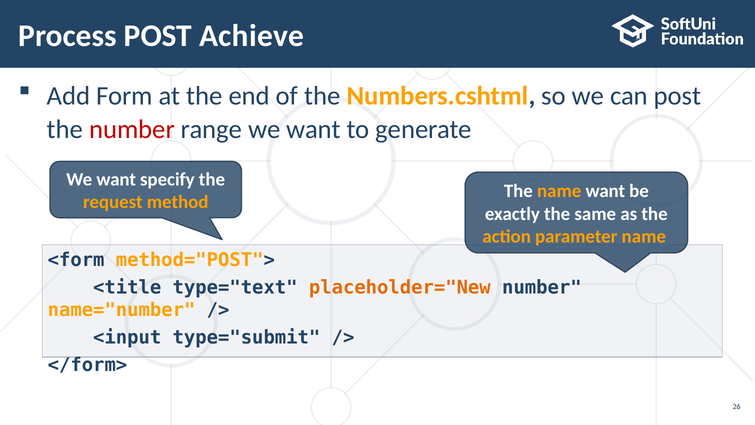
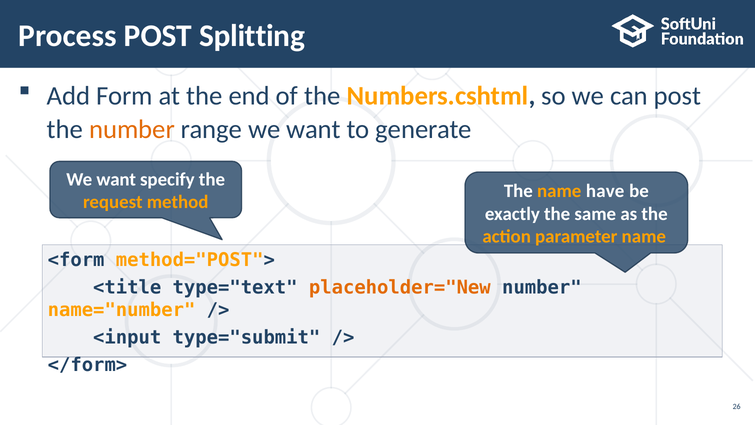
Achieve: Achieve -> Splitting (252, 36)
number colour: red -> orange (132, 129)
name want: want -> have (605, 191)
